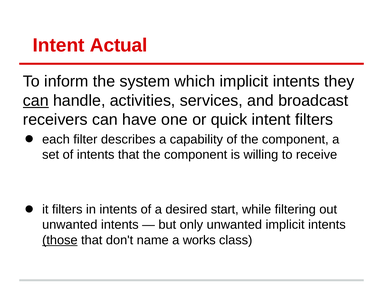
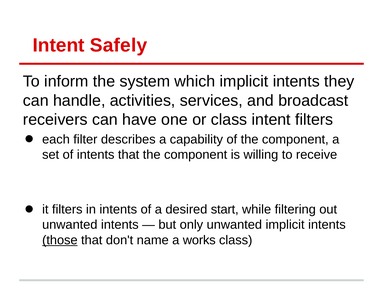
Actual: Actual -> Safely (119, 45)
can underline: present -> none (36, 101)
or quick: quick -> class (229, 120)
